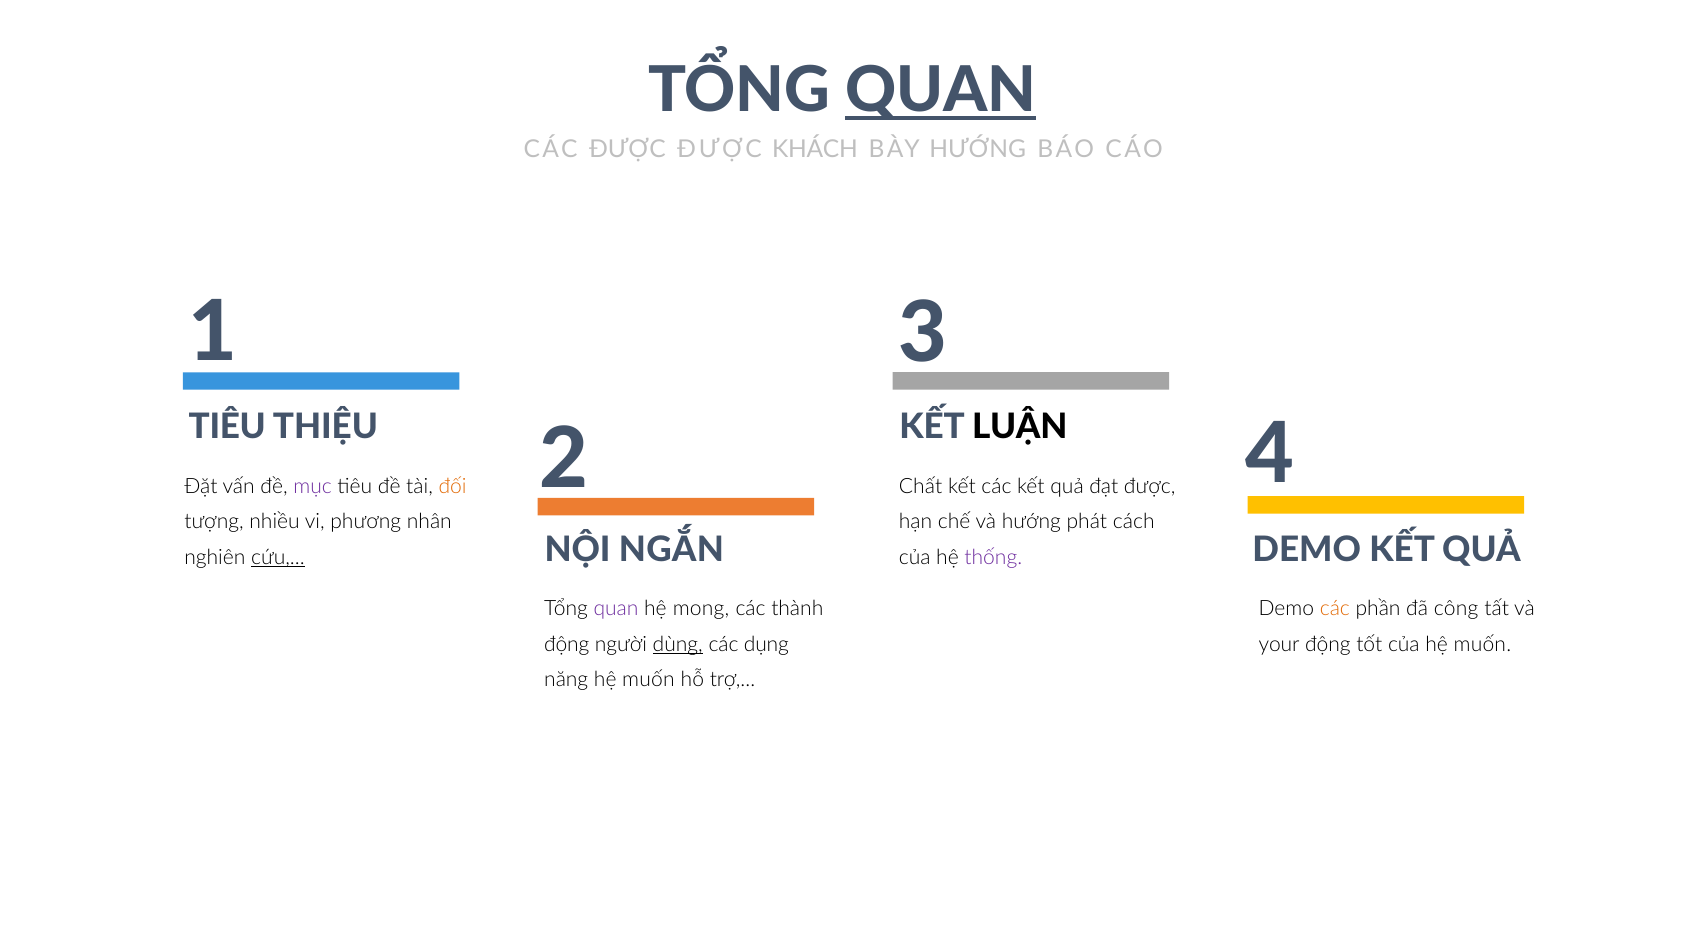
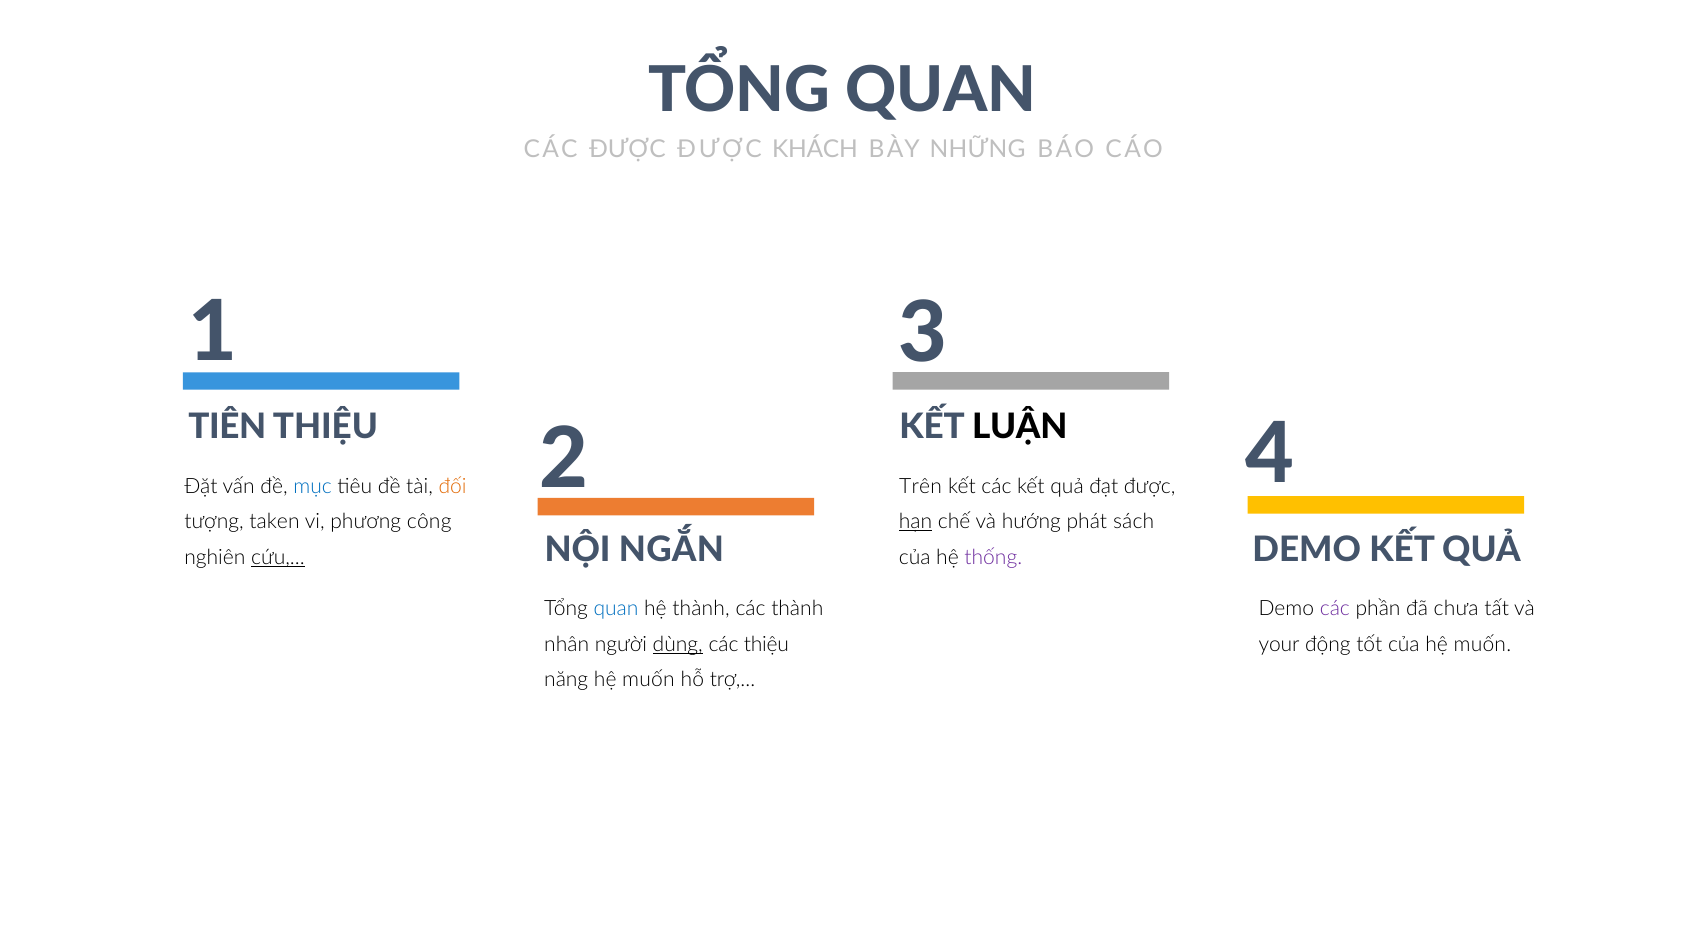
QUAN underline: present -> none (941, 91)
BÀY HƯỚNG: HƯỚNG -> NHỮNG (978, 150)
TIÊU: TIÊU -> TIÊN (227, 427)
mục colour: purple -> blue (313, 486)
Chất: Chất -> Trên (921, 486)
nhiều: nhiều -> taken (274, 522)
nhân: nhân -> công (429, 522)
hạn underline: none -> present (916, 522)
cách: cách -> sách (1134, 522)
quan colour: purple -> blue (616, 609)
hệ mong: mong -> thành (701, 609)
các colour: orange -> purple (1335, 609)
công: công -> chưa (1456, 609)
động: động -> nhân (567, 645)
các dụng: dụng -> thiệu (766, 645)
